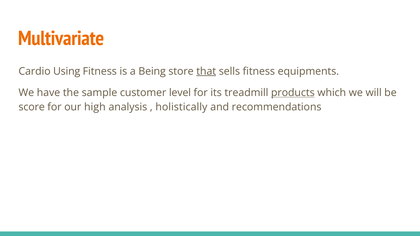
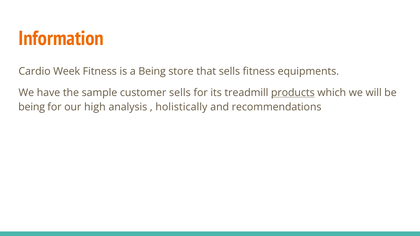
Multivariate: Multivariate -> Information (61, 38)
Using: Using -> Week (67, 71)
that underline: present -> none (206, 71)
customer level: level -> sells (180, 93)
score: score -> being (32, 107)
